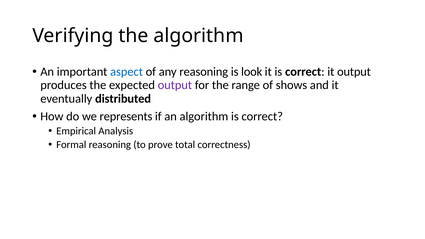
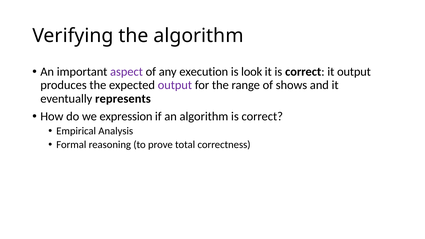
aspect colour: blue -> purple (126, 72)
any reasoning: reasoning -> execution (204, 72)
distributed: distributed -> represents (123, 99)
represents: represents -> expression (126, 116)
